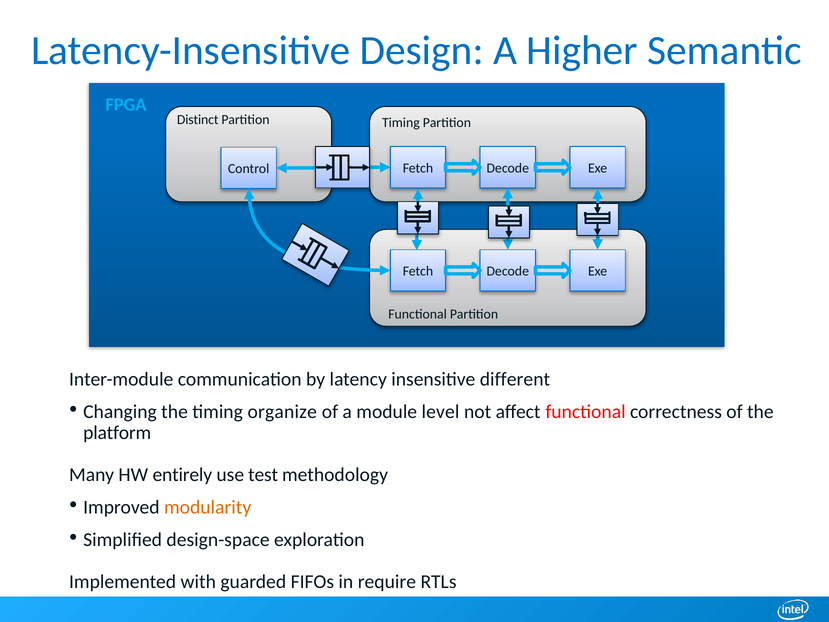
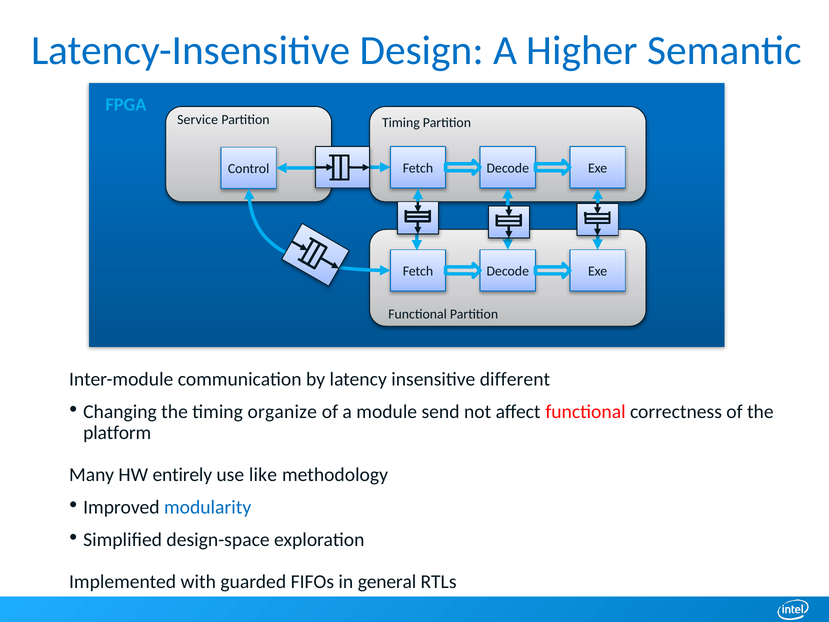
Distinct: Distinct -> Service (198, 120)
level: level -> send (441, 412)
test: test -> like (263, 475)
modularity colour: orange -> blue (208, 507)
require: require -> general (387, 582)
